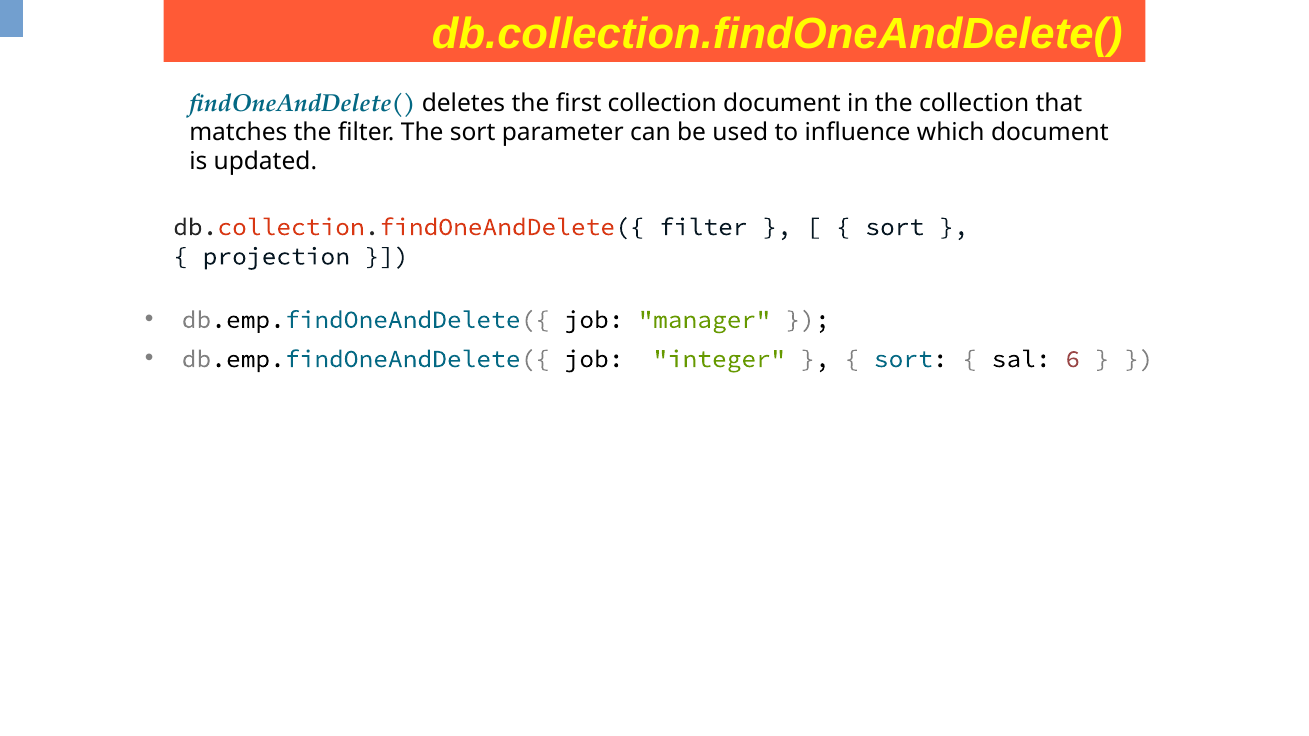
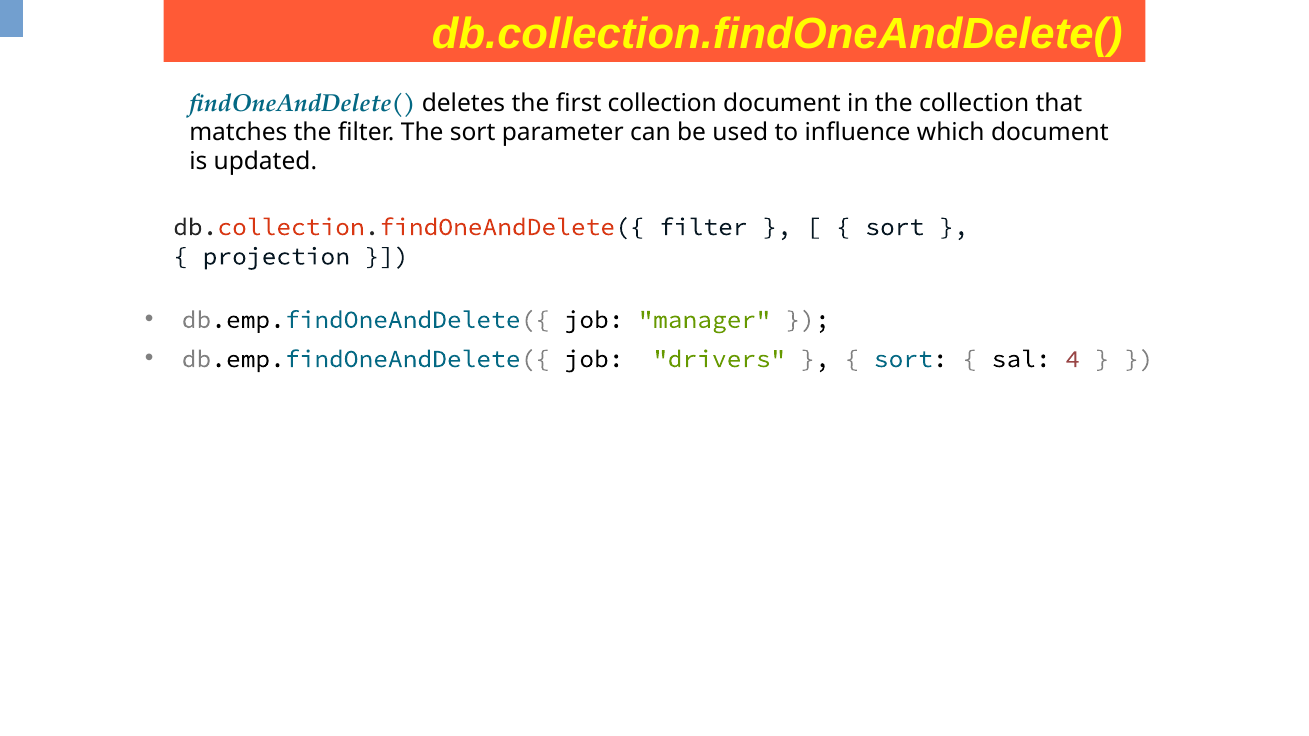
integer: integer -> drivers (719, 359)
6: 6 -> 4 (1073, 359)
